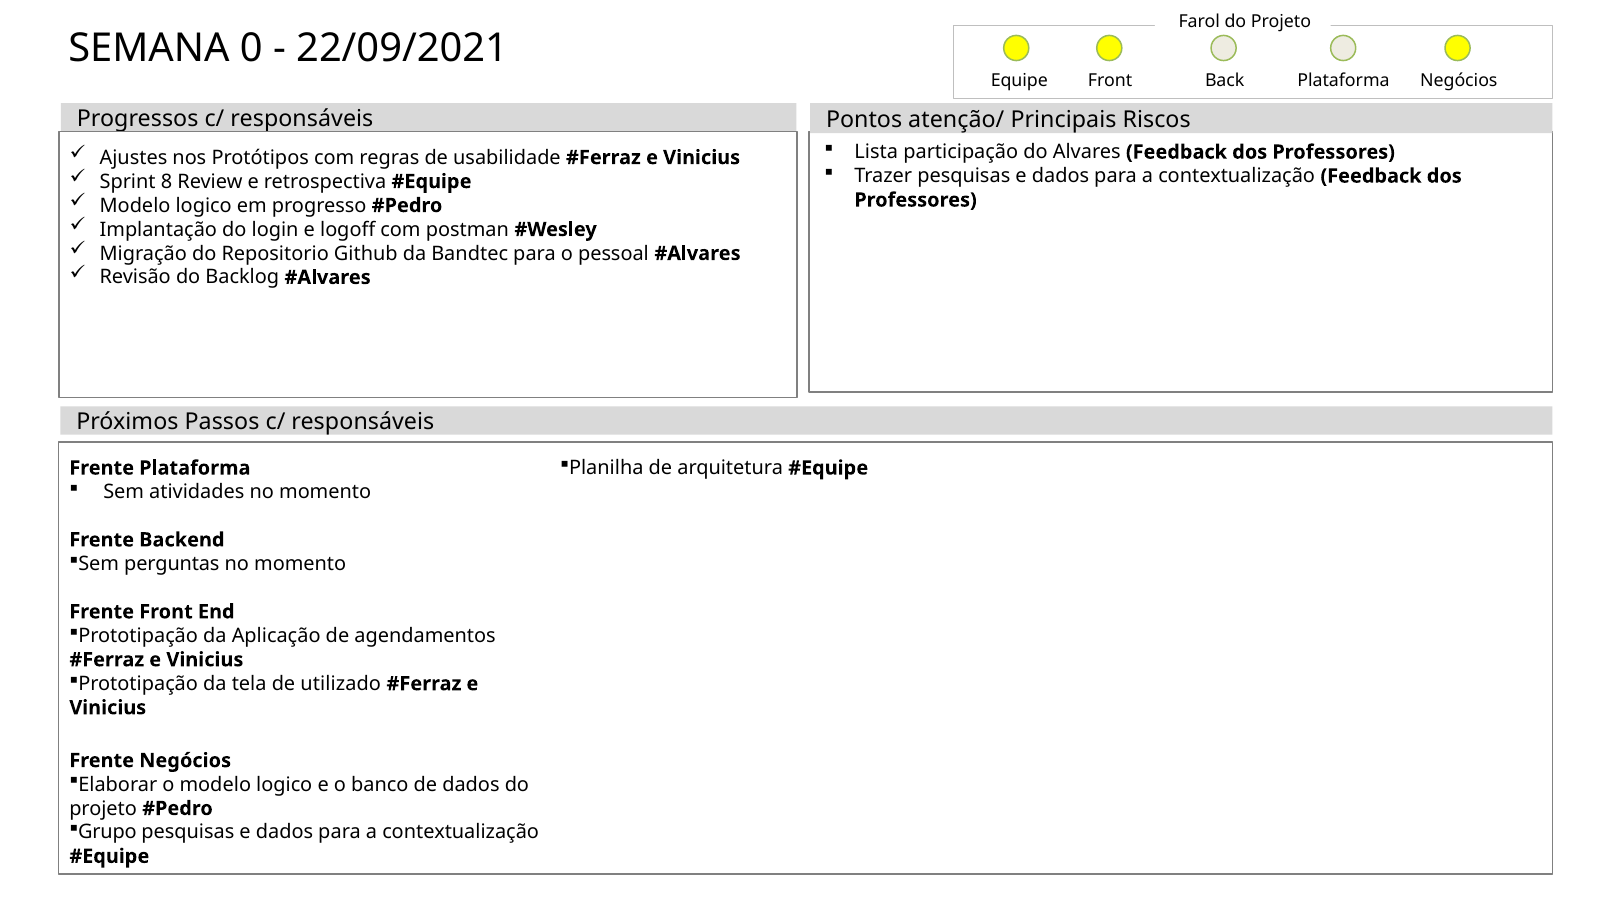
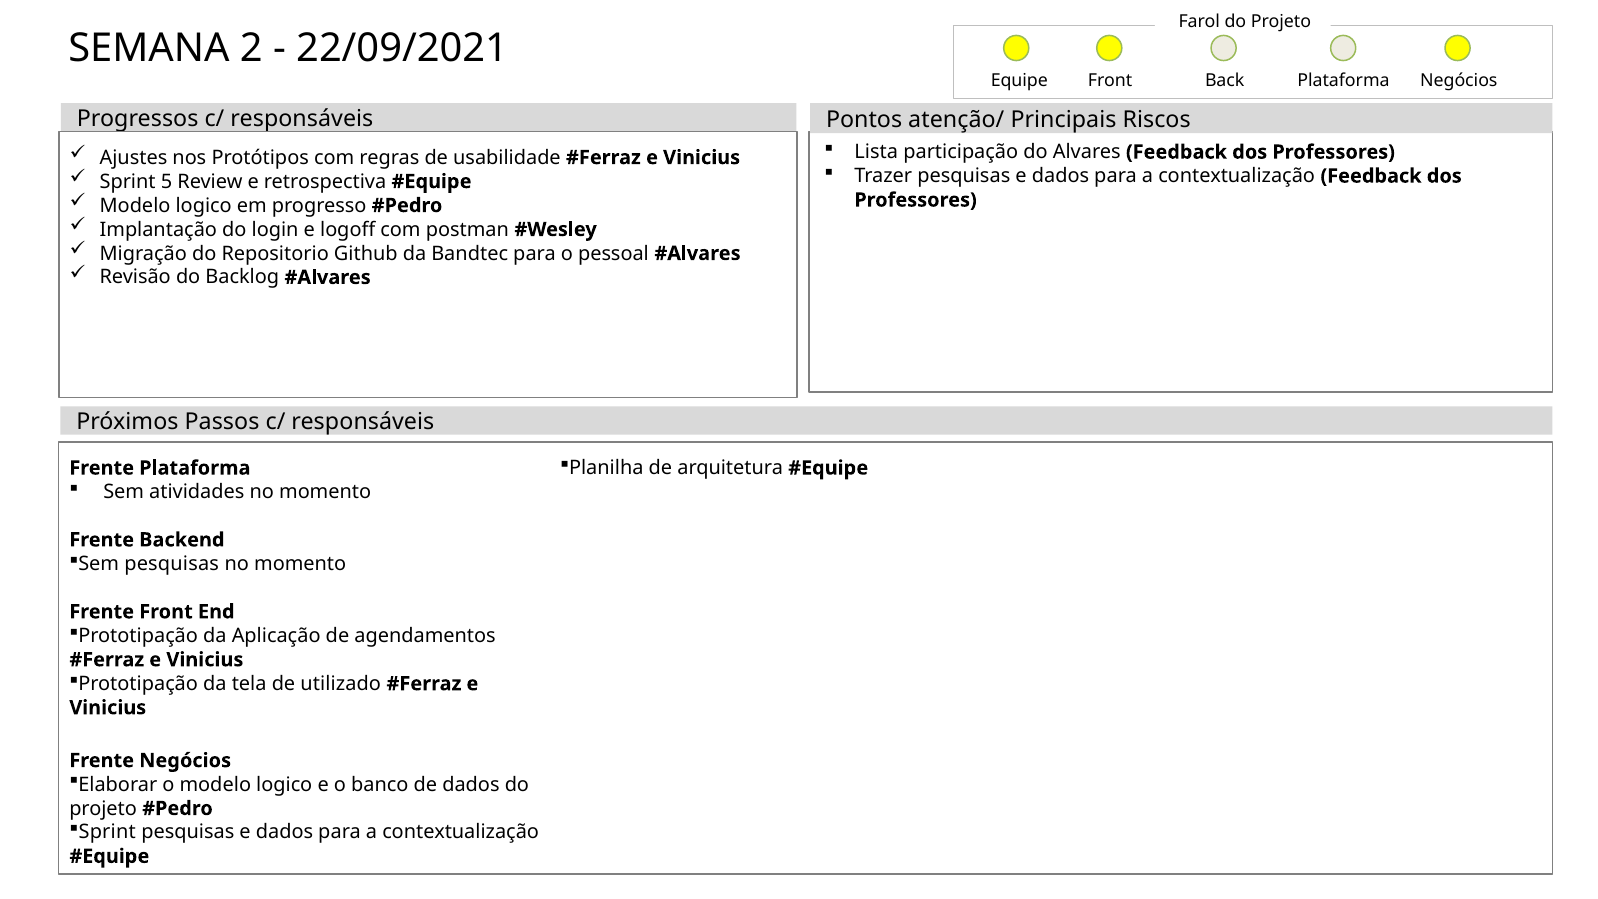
0: 0 -> 2 (251, 49)
8: 8 -> 5 (167, 181)
Sem perguntas: perguntas -> pesquisas (172, 564)
Grupo: Grupo -> Sprint (107, 832)
